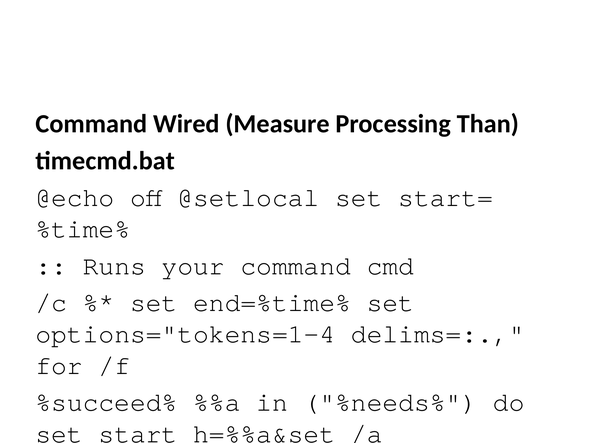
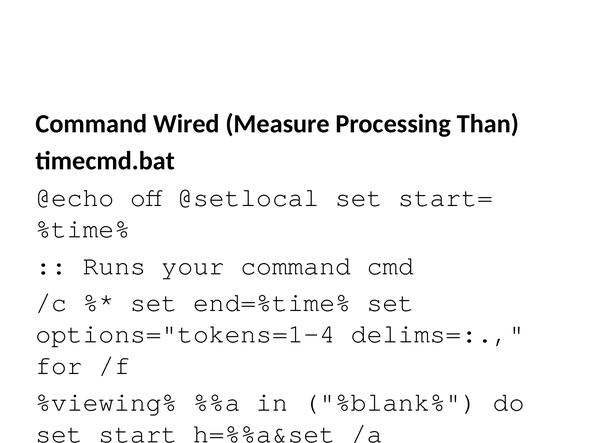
%succeed%: %succeed% -> %viewing% (106, 402)
%needs%: %needs% -> %blank% (390, 402)
